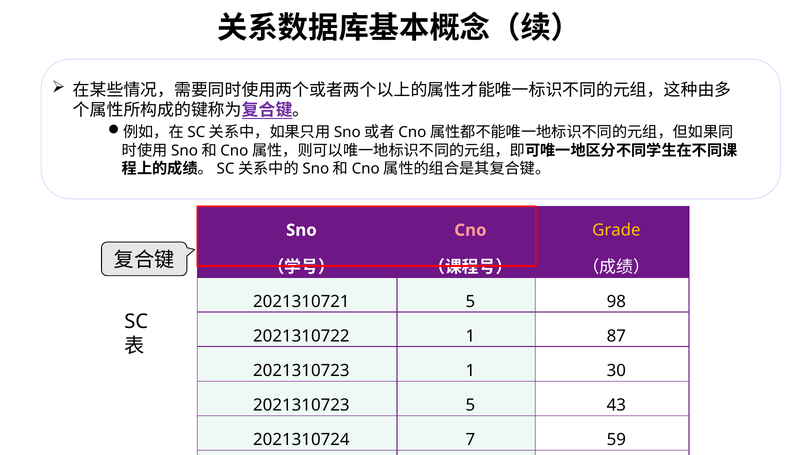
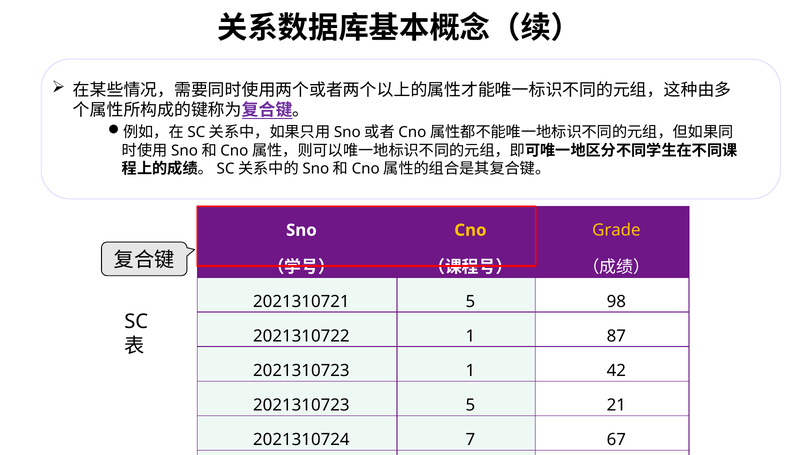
Cno colour: pink -> yellow (470, 230)
30: 30 -> 42 (616, 371)
43: 43 -> 21 (616, 405)
59: 59 -> 67 (616, 440)
